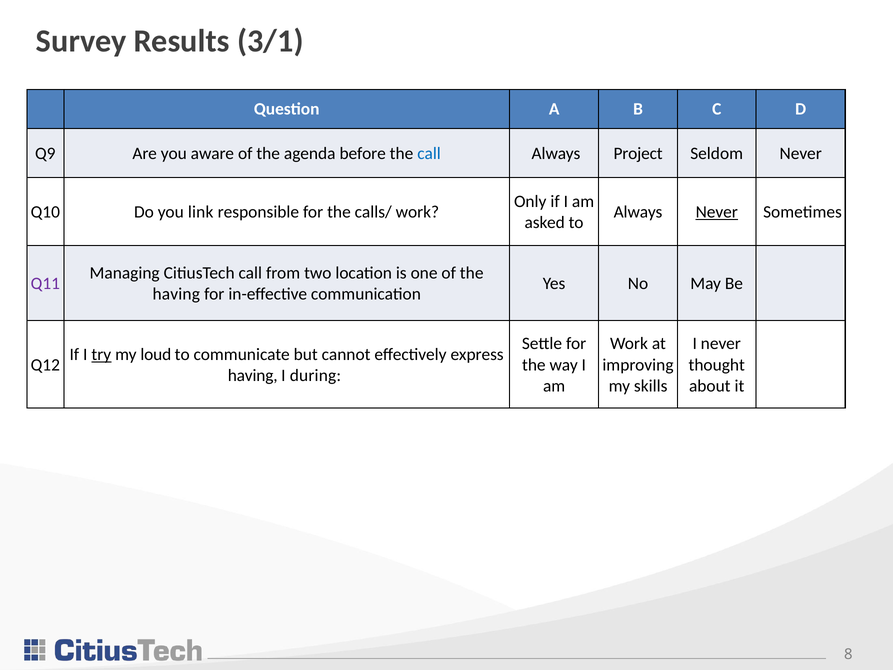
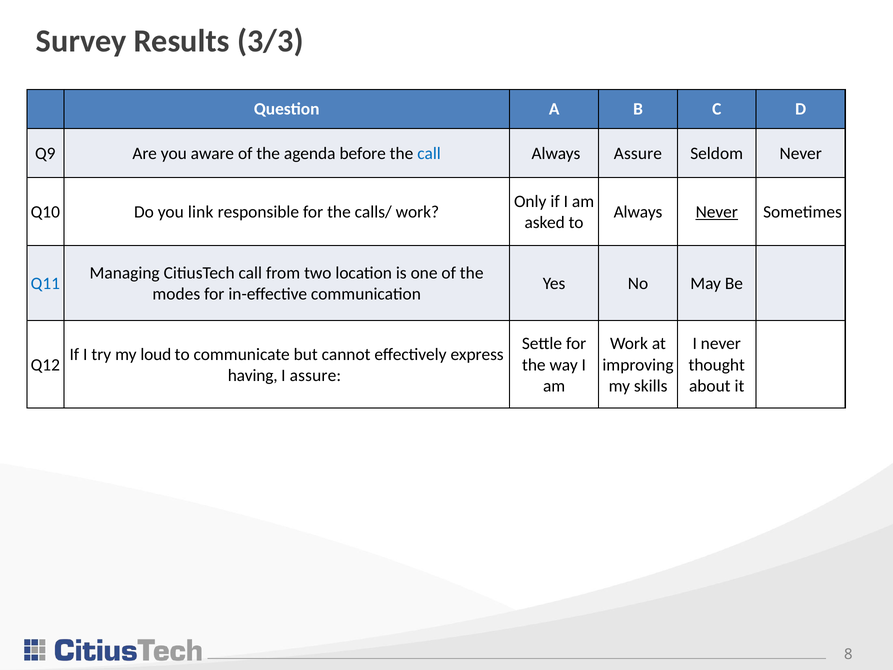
3/1: 3/1 -> 3/3 (270, 41)
Always Project: Project -> Assure (638, 153)
Q11 colour: purple -> blue (45, 283)
having: having -> modes (176, 294)
try underline: present -> none (101, 354)
I during: during -> assure (315, 375)
